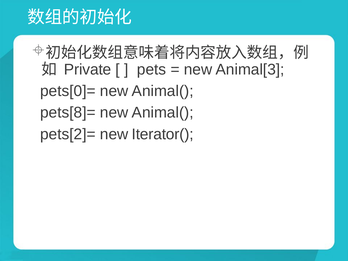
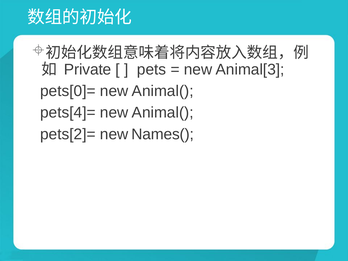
pets[8]=: pets[8]= -> pets[4]= (68, 113)
Iterator(: Iterator( -> Names( (163, 134)
